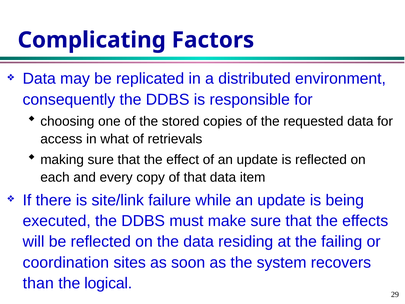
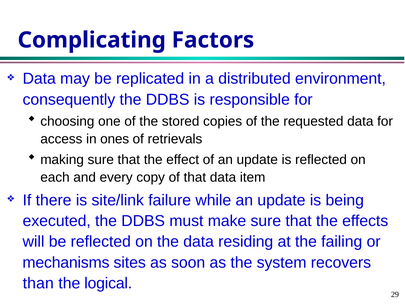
what: what -> ones (115, 139)
coordination: coordination -> mechanisms (66, 262)
